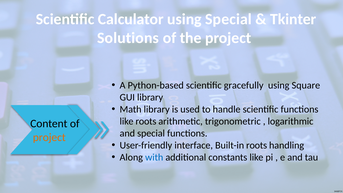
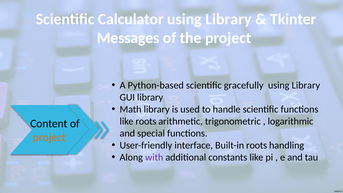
Calculator using Special: Special -> Library (228, 19)
Solutions: Solutions -> Messages (128, 38)
Square: Square -> Library (306, 85)
with colour: blue -> purple (154, 157)
